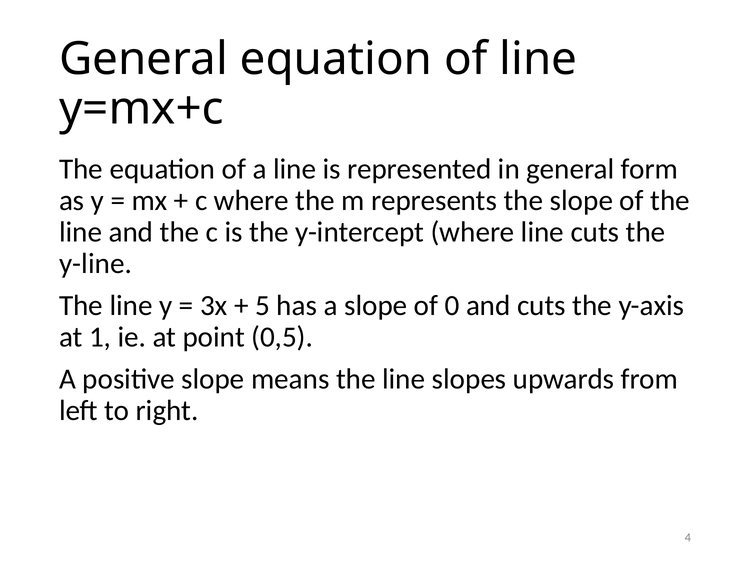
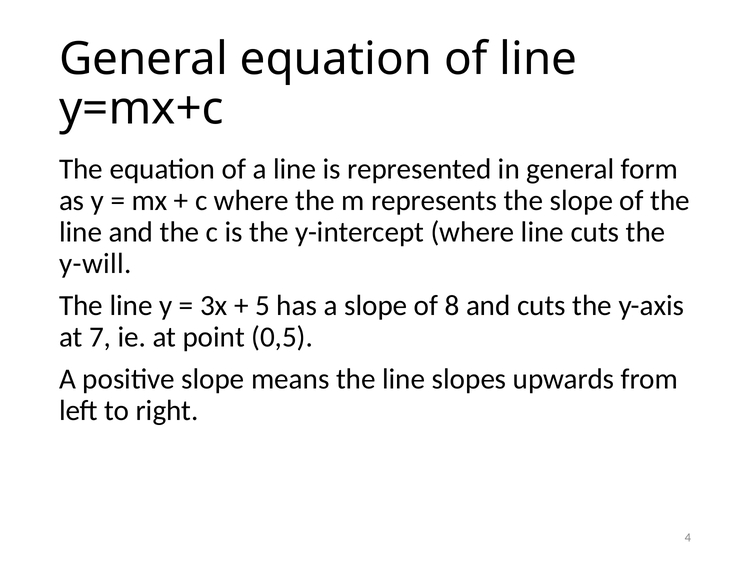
y-line: y-line -> y-will (95, 264)
0: 0 -> 8 (452, 306)
1: 1 -> 7 (100, 337)
